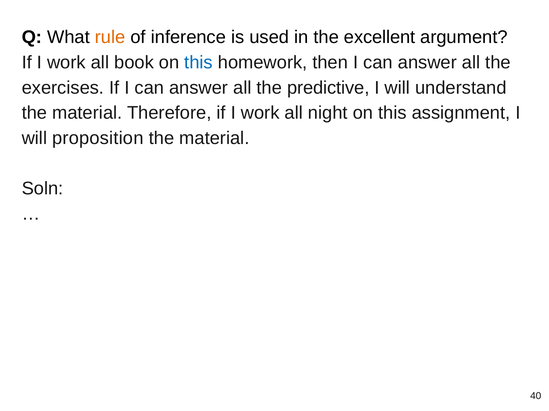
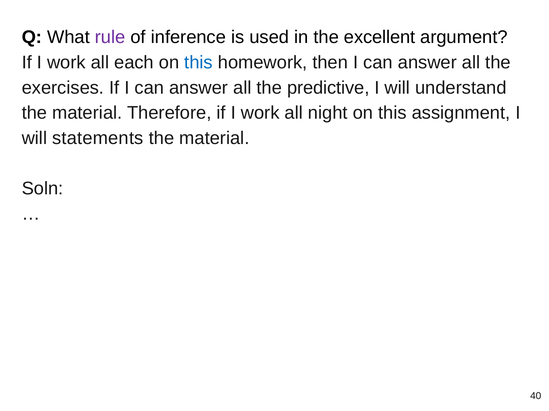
rule colour: orange -> purple (110, 37)
book: book -> each (134, 63)
proposition: proposition -> statements (98, 138)
